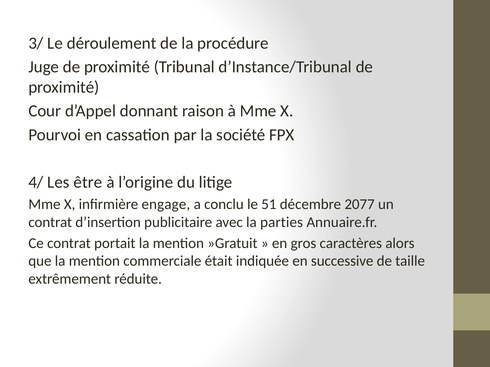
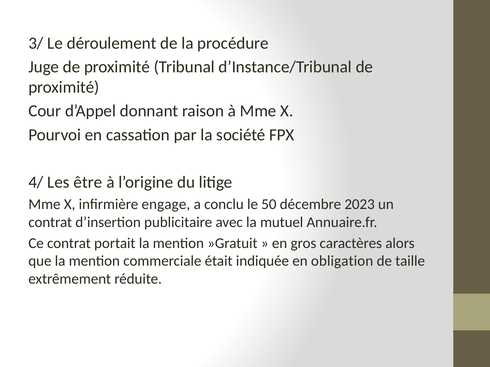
51: 51 -> 50 (269, 205)
2077: 2077 -> 2023 (360, 205)
parties: parties -> mutuel (282, 223)
successive: successive -> obligation (342, 261)
